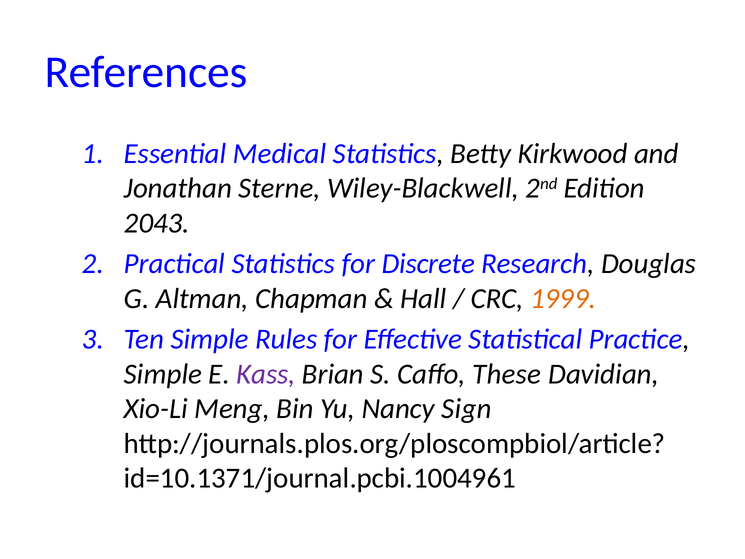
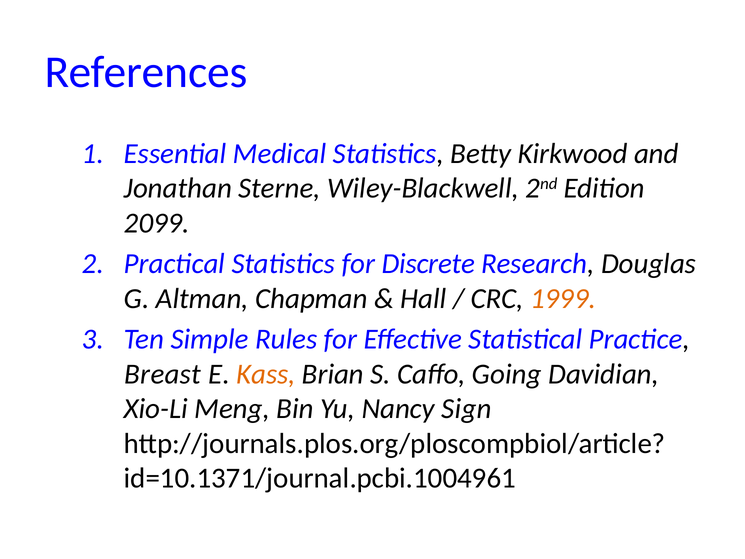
2043: 2043 -> 2099 (157, 223)
Simple: Simple -> Breast (163, 374)
Kass colour: purple -> orange (266, 374)
These: These -> Going (507, 374)
